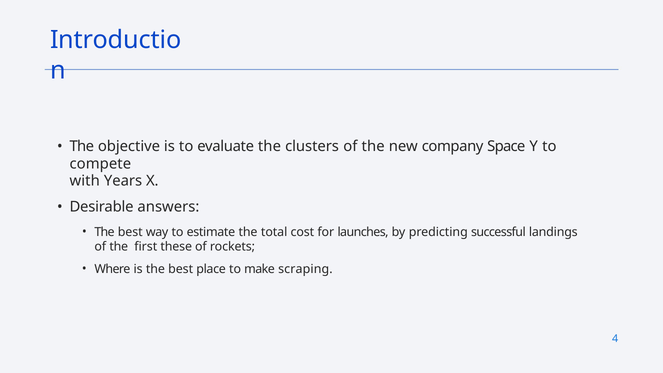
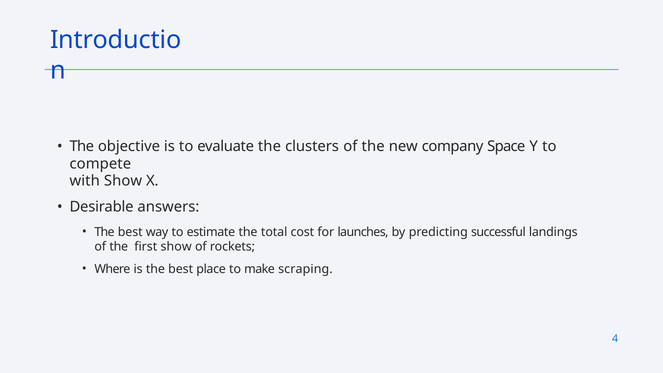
with Years: Years -> Show (123, 181)
first these: these -> show (176, 246)
